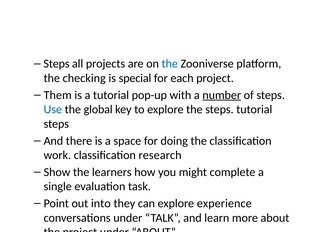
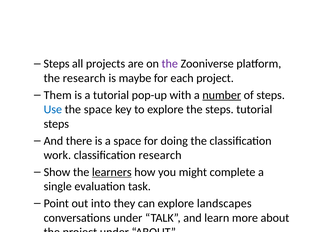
the colour: blue -> purple (170, 64)
the checking: checking -> research (84, 78)
special: special -> maybe (135, 78)
the global: global -> space (98, 109)
learners underline: none -> present (112, 172)
experience: experience -> landscapes (224, 203)
